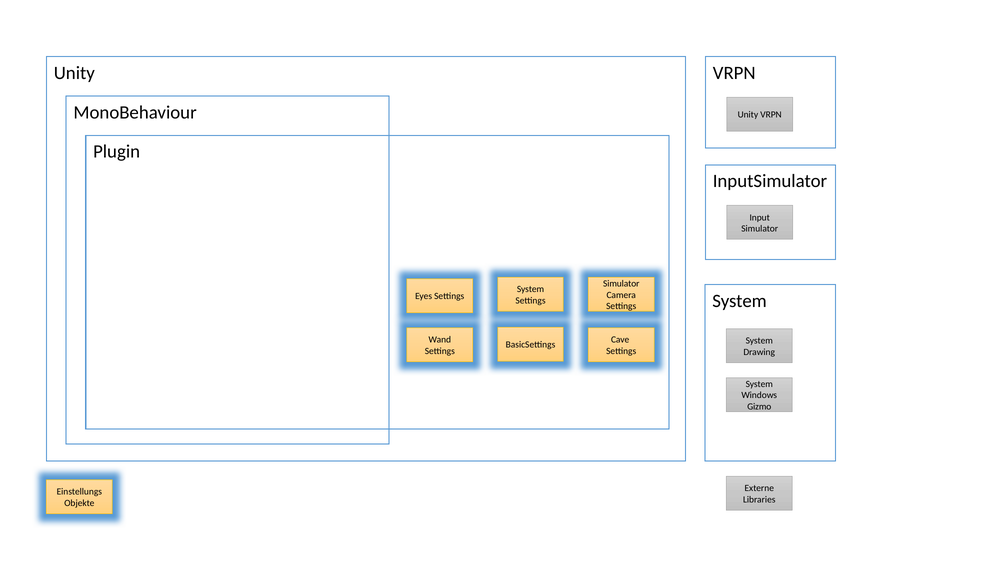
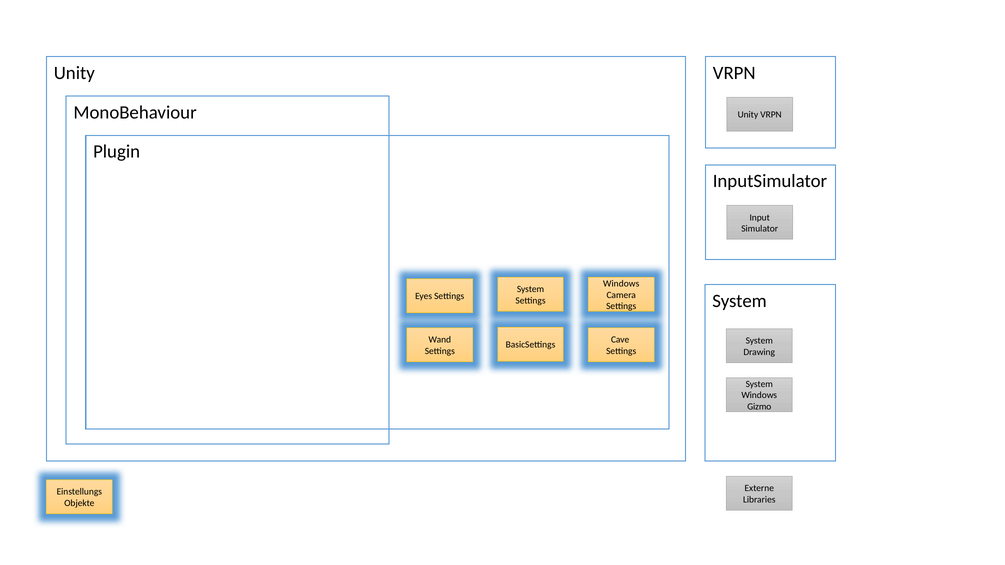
Simulator: Simulator -> Windows (621, 284)
